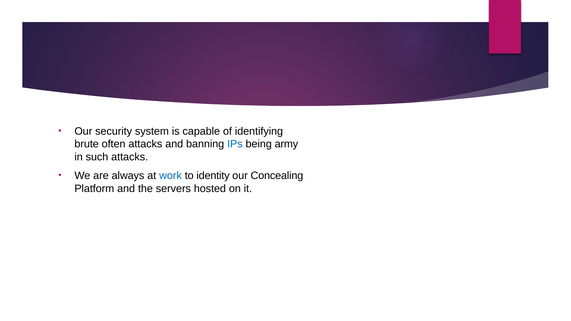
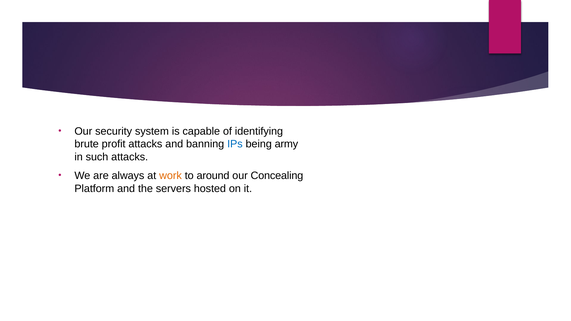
often: often -> profit (114, 144)
work colour: blue -> orange (171, 176)
identity: identity -> around (213, 176)
